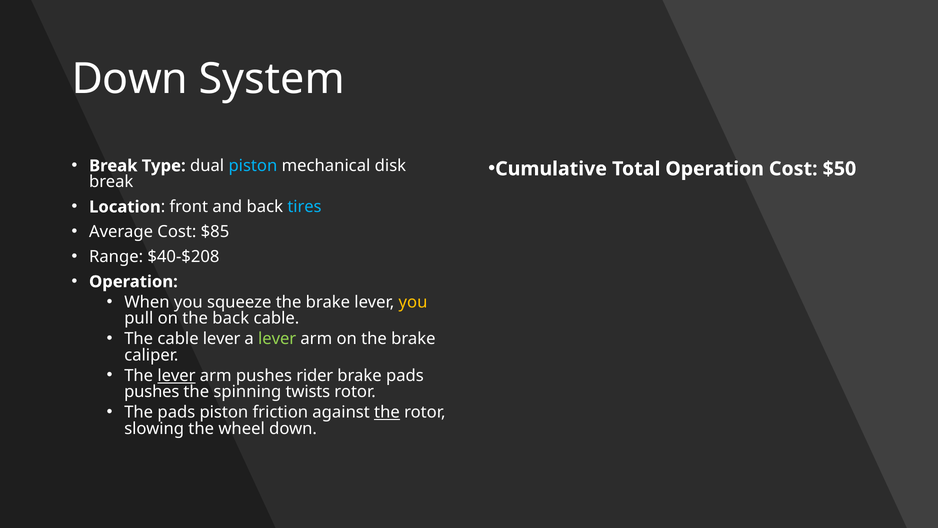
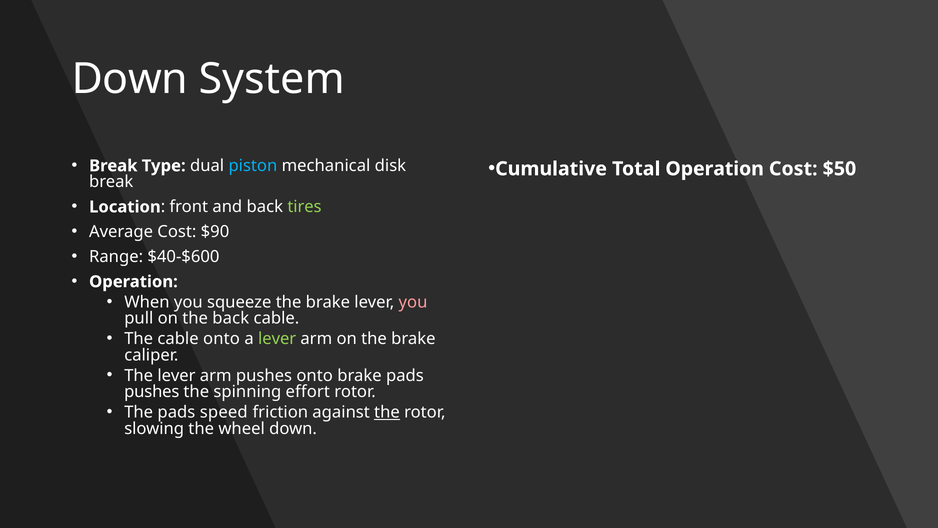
tires colour: light blue -> light green (304, 207)
$85: $85 -> $90 (215, 232)
$40-$208: $40-$208 -> $40-$600 (183, 257)
you colour: yellow -> pink (413, 302)
cable lever: lever -> onto (221, 339)
lever underline: present -> none (176, 375)
pushes rider: rider -> onto (315, 375)
twists: twists -> effort (308, 392)
pads piston: piston -> speed (224, 412)
